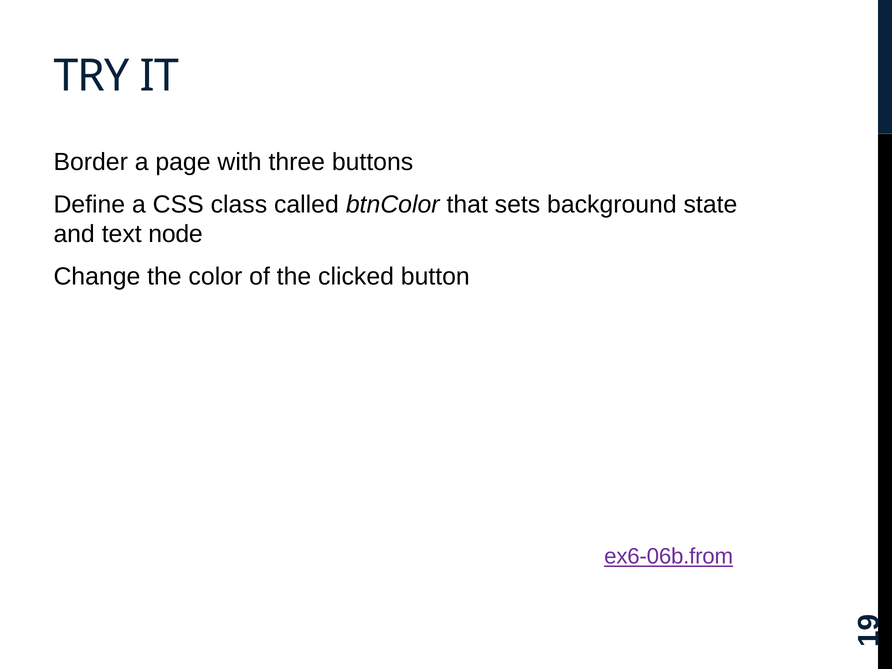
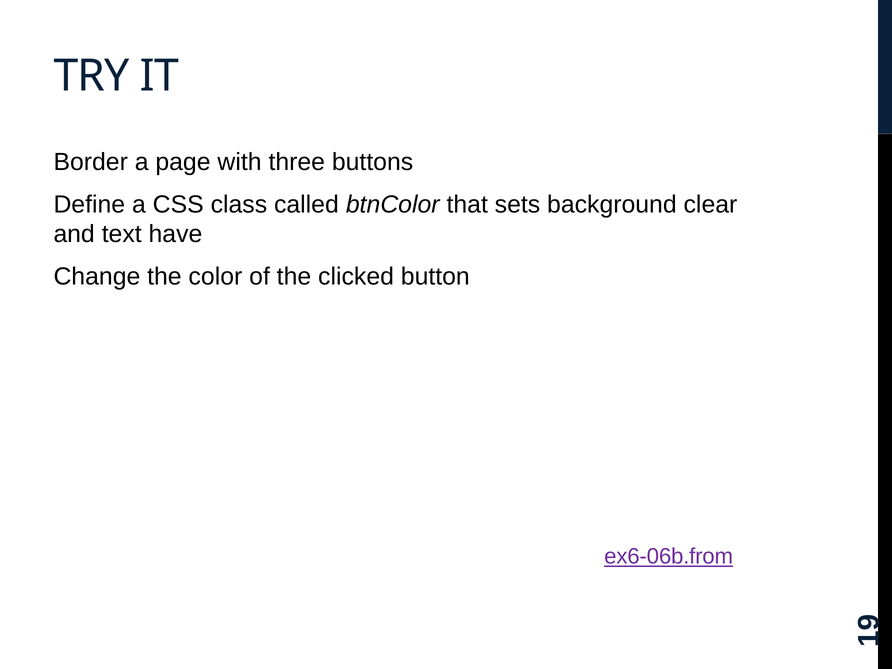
state: state -> clear (710, 204)
node: node -> have (175, 234)
